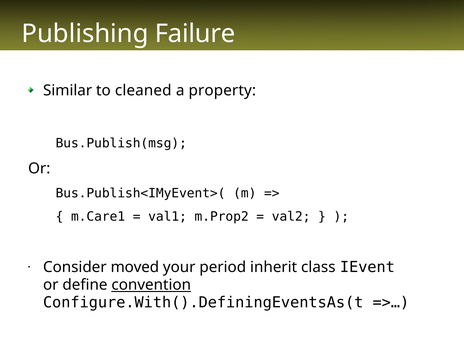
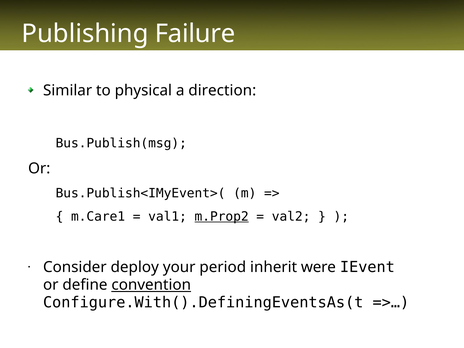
cleaned: cleaned -> physical (143, 91)
property: property -> direction (222, 91)
m.Prop2 underline: none -> present (222, 216)
moved: moved -> deploy (135, 267)
class: class -> were (318, 267)
